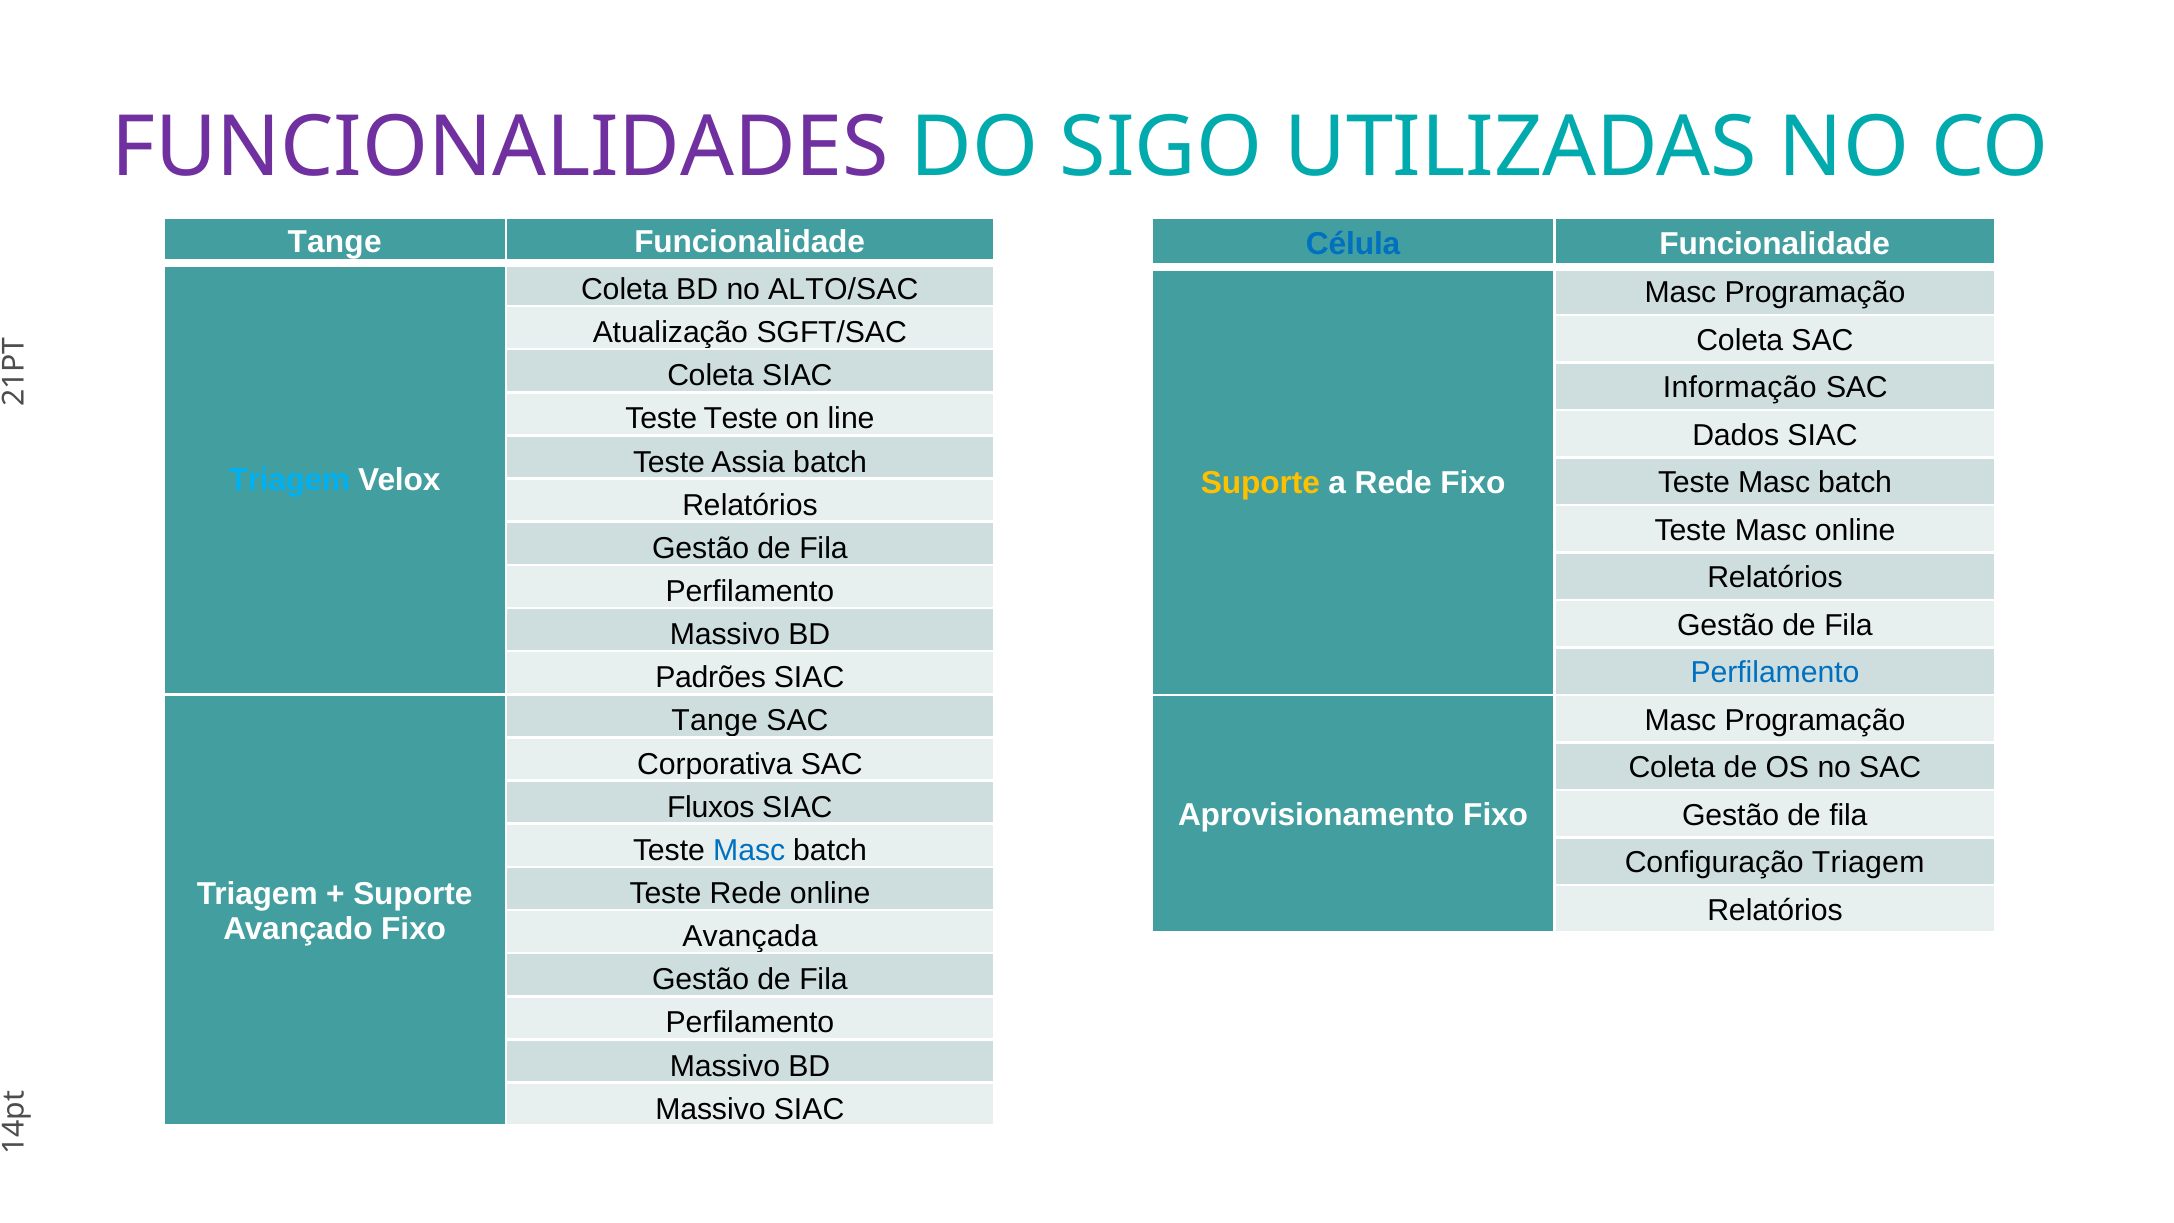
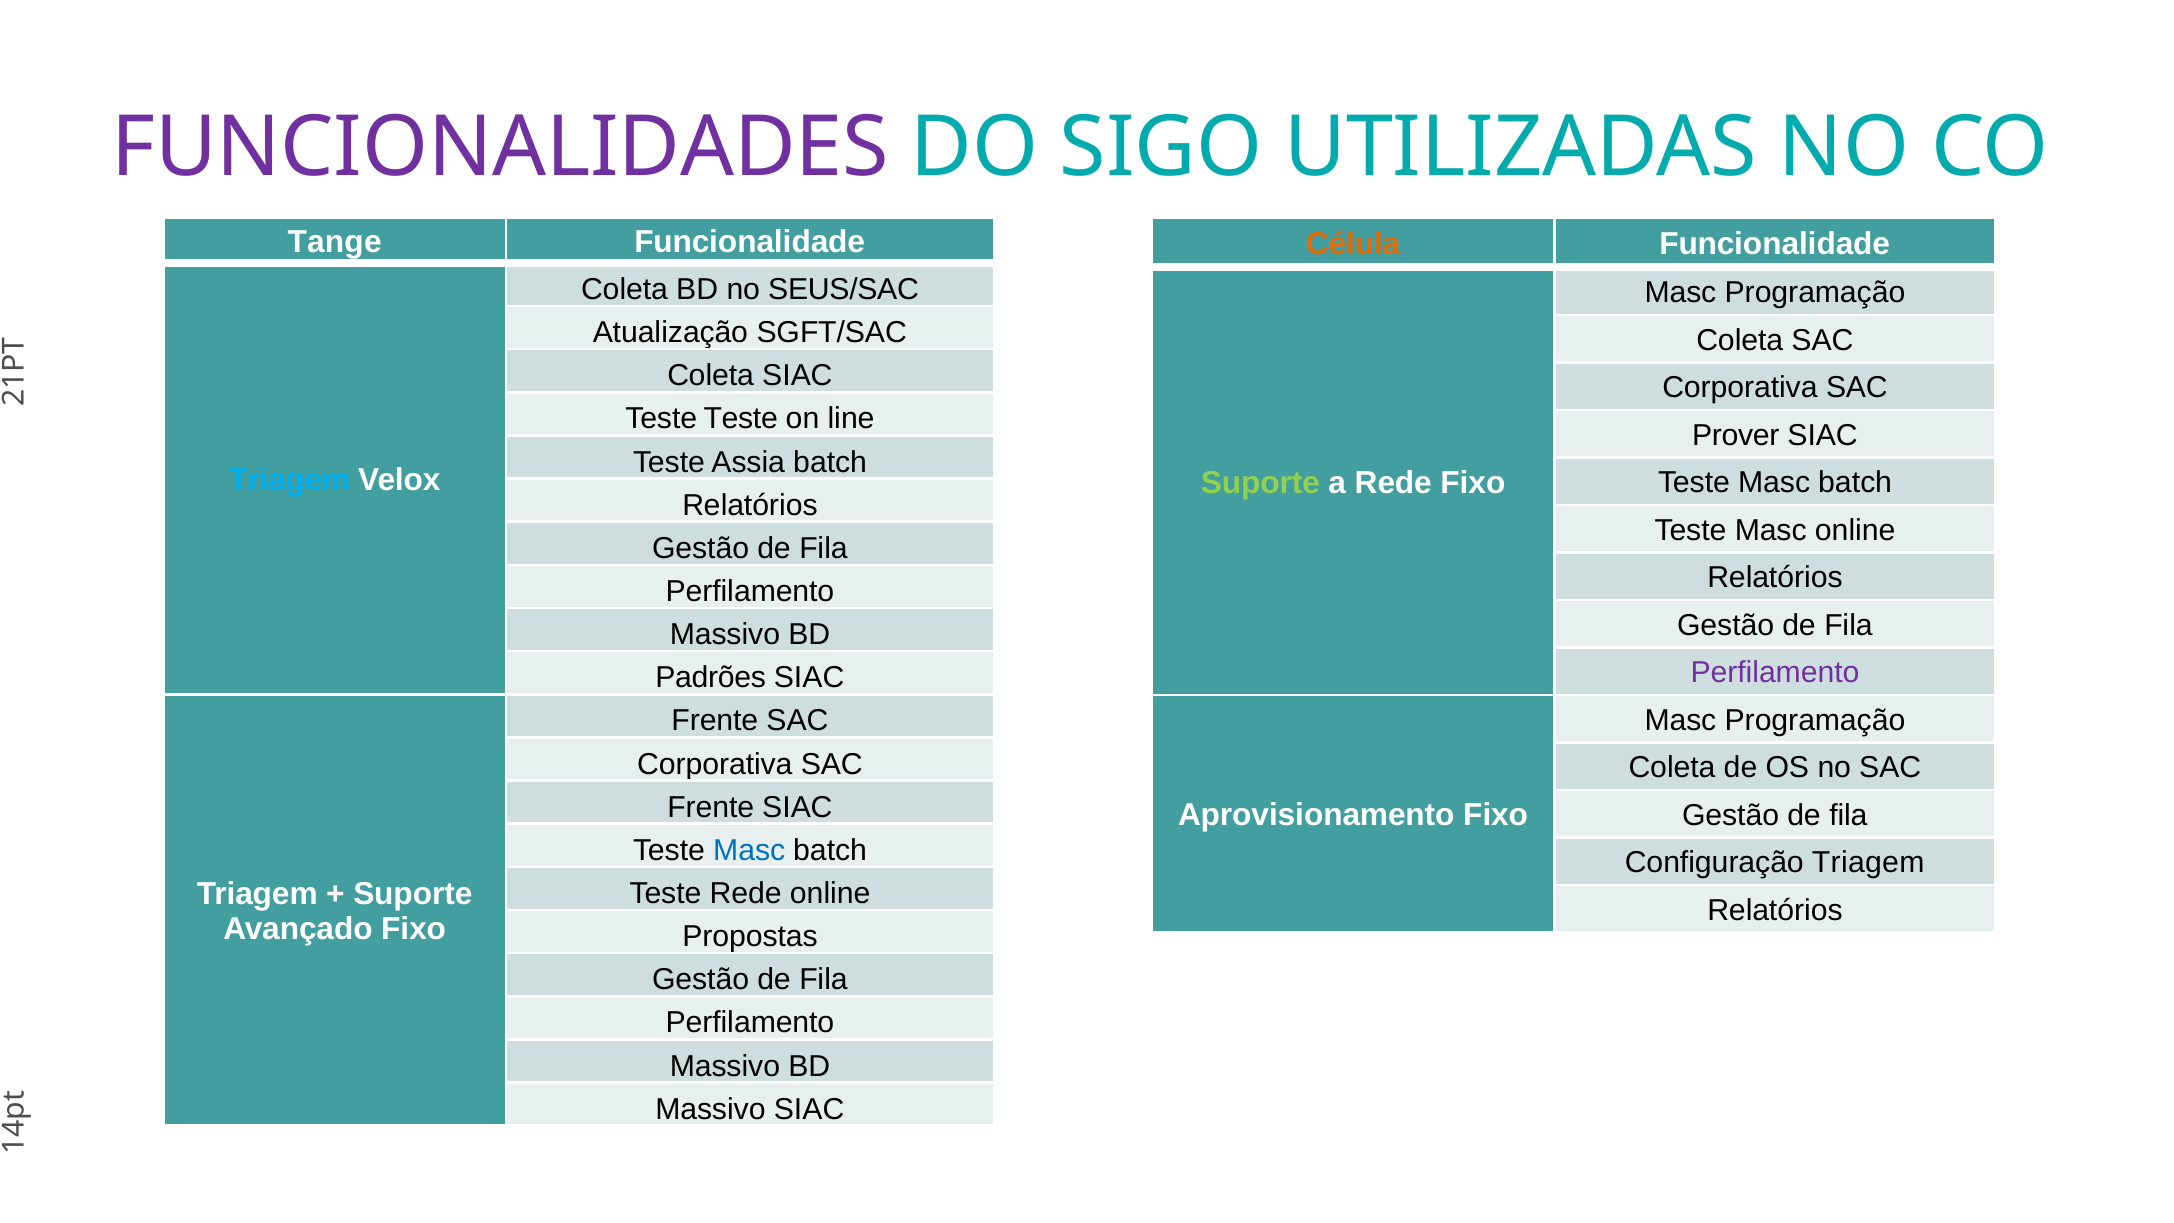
Célula colour: blue -> orange (1353, 244)
ALTO/SAC: ALTO/SAC -> SEUS/SAC (844, 290)
Informação: Informação -> Corporativa (1740, 388)
Dados: Dados -> Prover (1736, 435)
Suporte colour: yellow -> light green (1260, 483)
Perfilamento colour: blue -> purple (1775, 673)
Tange: Tange -> Frente (715, 721)
Fluxos: Fluxos -> Frente (711, 807)
Avançada: Avançada -> Propostas (750, 937)
